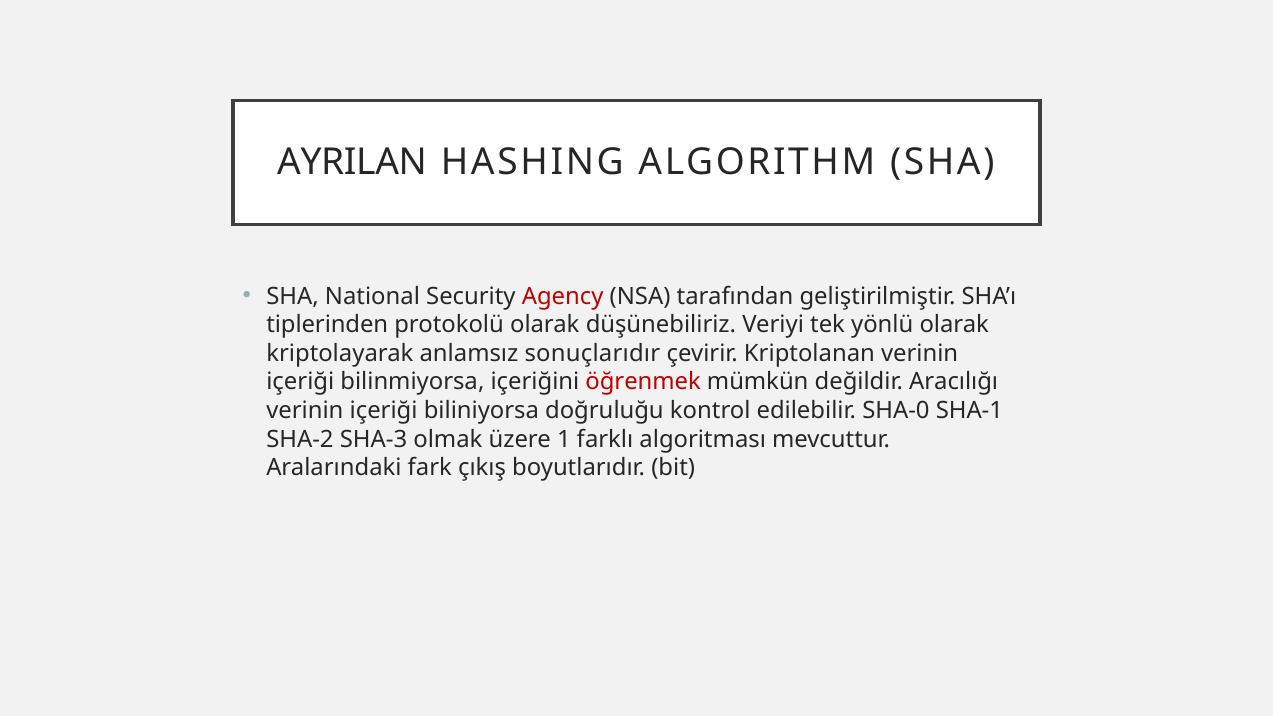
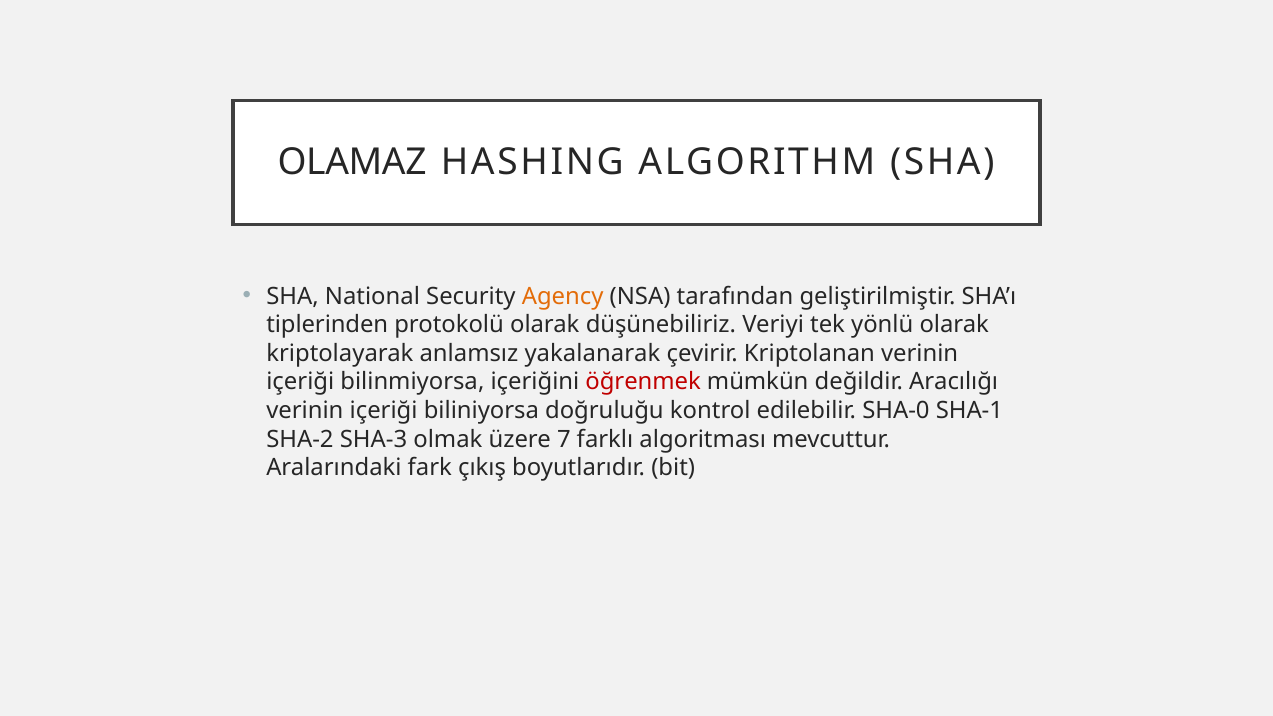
AYRILAN: AYRILAN -> OLAMAZ (352, 163)
Agency colour: red -> orange (563, 296)
sonuçlarıdır: sonuçlarıdır -> yakalanarak (592, 353)
1: 1 -> 7 (564, 439)
